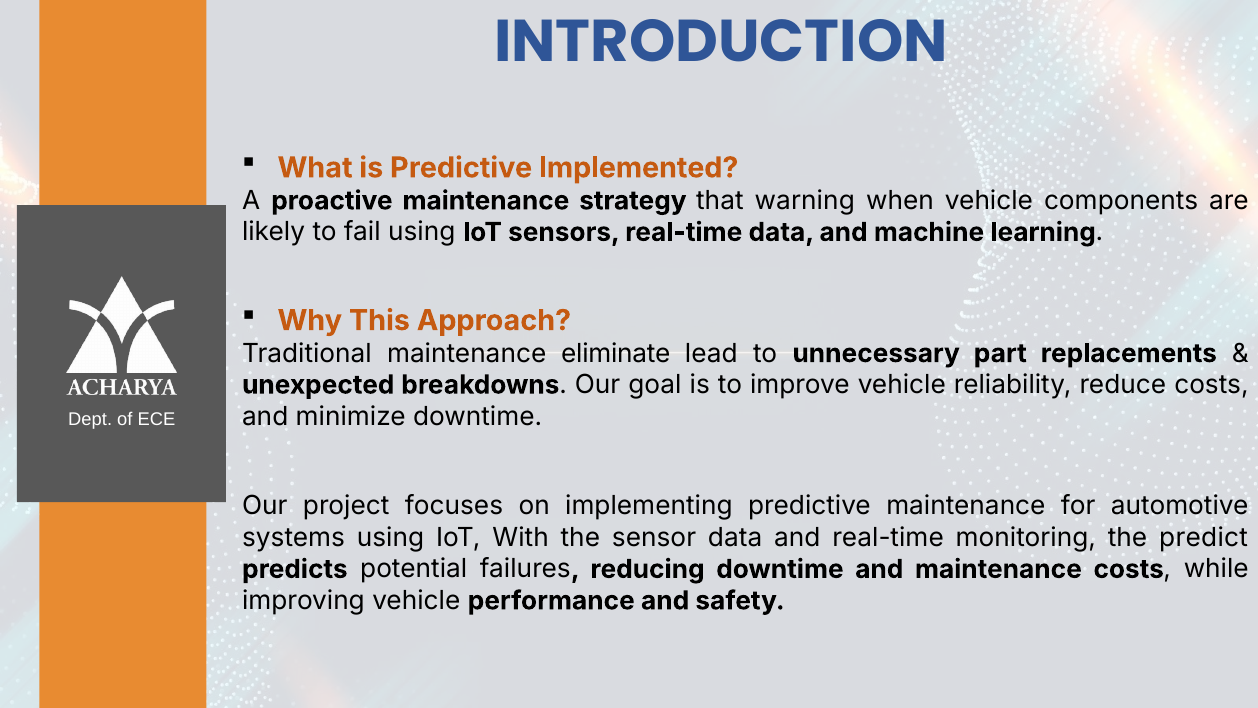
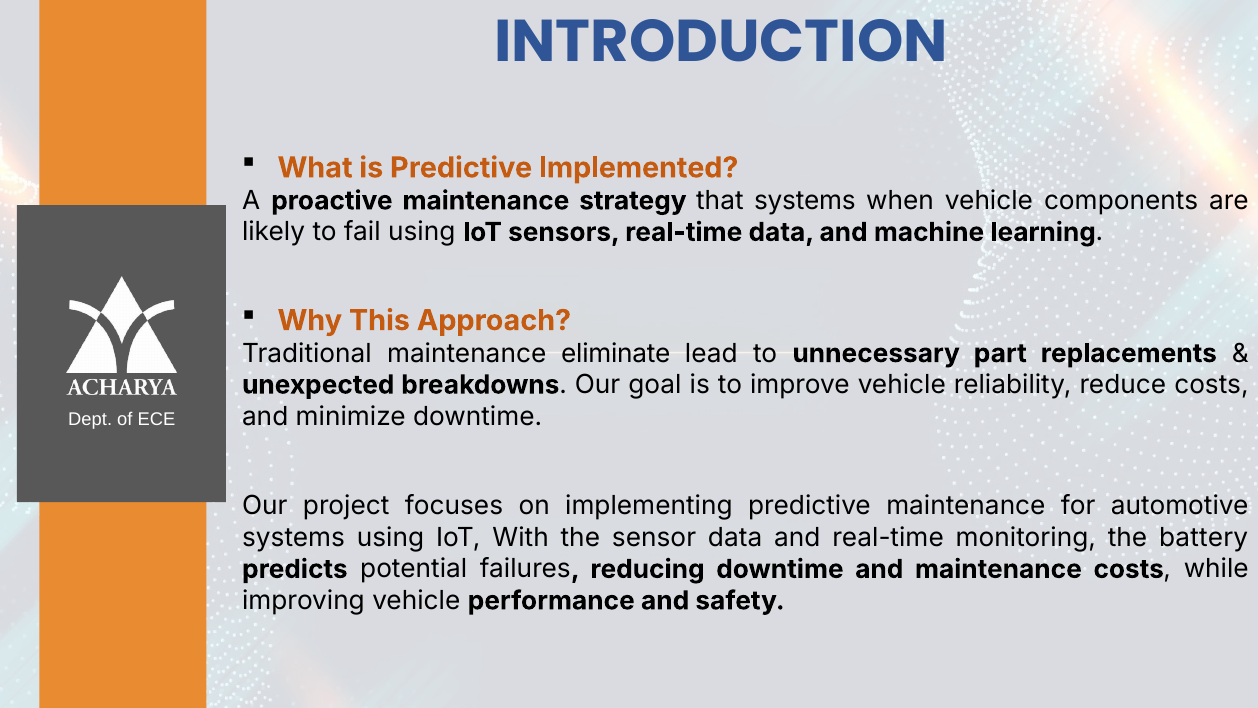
that warning: warning -> systems (805, 201)
predict: predict -> battery (1204, 537)
